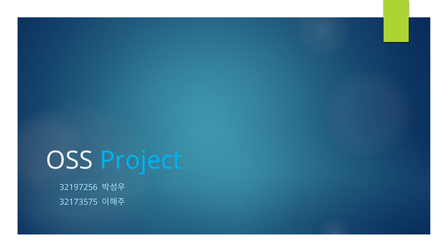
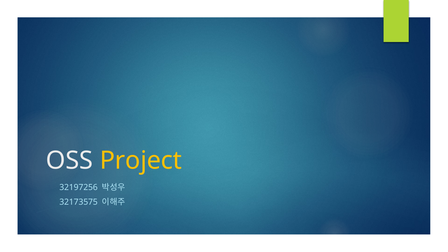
Project colour: light blue -> yellow (141, 161)
